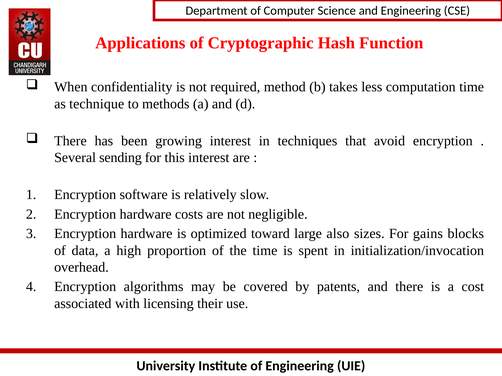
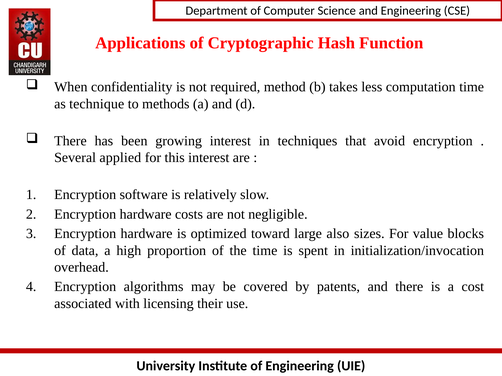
sending: sending -> applied (120, 158)
gains: gains -> value (428, 234)
